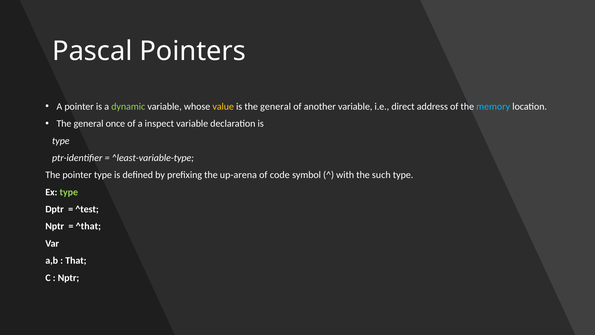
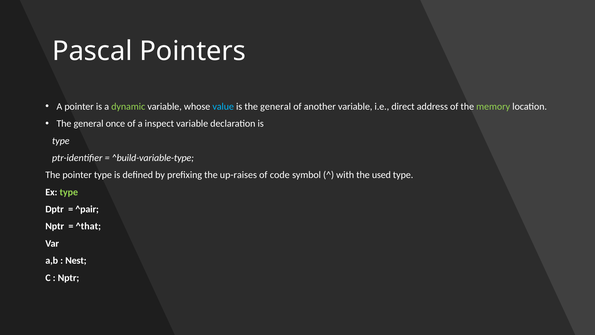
value colour: yellow -> light blue (223, 106)
memory colour: light blue -> light green (493, 106)
^least-variable-type: ^least-variable-type -> ^build-variable-type (153, 158)
up-arena: up-arena -> up-raises (238, 175)
such: such -> used (381, 175)
^test: ^test -> ^pair (87, 209)
That: That -> Nest (76, 260)
